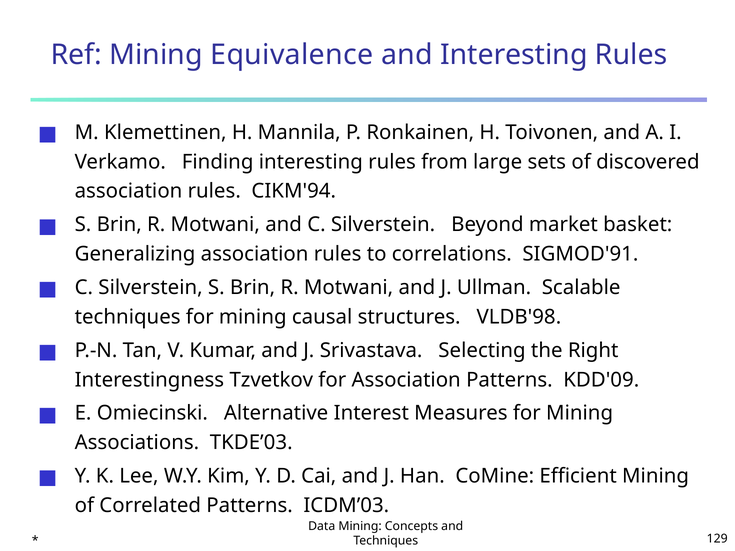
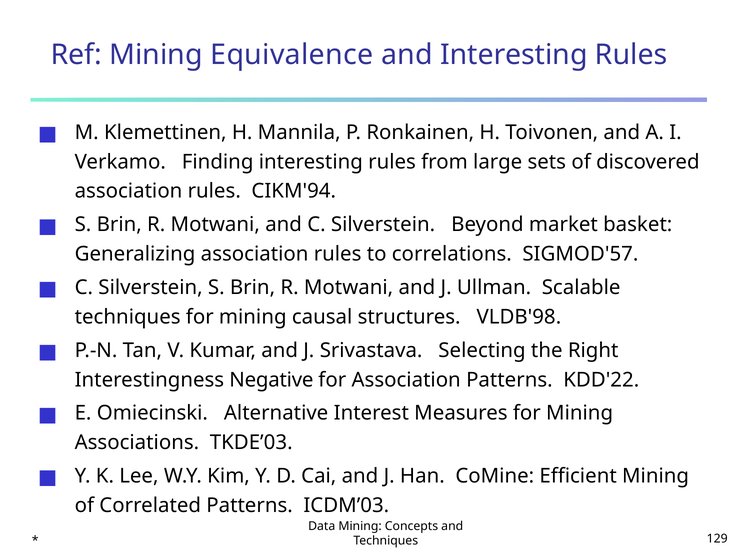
SIGMOD'91: SIGMOD'91 -> SIGMOD'57 (580, 254)
Tzvetkov: Tzvetkov -> Negative (271, 380)
KDD'09: KDD'09 -> KDD'22 (601, 380)
